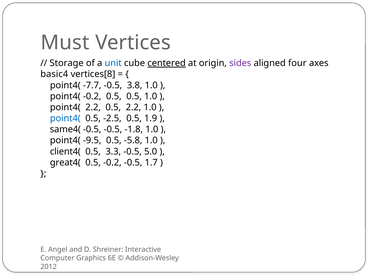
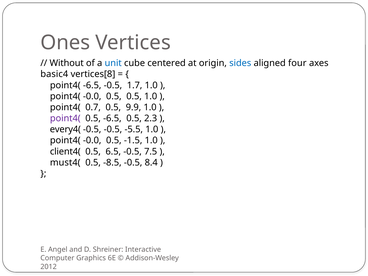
Must: Must -> Ones (65, 43)
Storage: Storage -> Without (67, 63)
centered underline: present -> none (167, 63)
sides colour: purple -> blue (240, 63)
point4( -7.7: -7.7 -> -6.5 (92, 85)
3.8: 3.8 -> 1.7 (135, 85)
-0.2: -0.2 -> -0.0 (92, 96)
point4( 2.2: 2.2 -> 0.7 (93, 107)
0.5 2.2: 2.2 -> 9.9 (133, 107)
point4( colour: blue -> purple (65, 118)
0.5 -2.5: -2.5 -> -6.5 (112, 118)
1.9: 1.9 -> 2.3 (151, 118)
same4(: same4( -> every4( (65, 129)
-1.8: -1.8 -> -5.5 (134, 129)
-9.5: -9.5 -> -0.0 (92, 140)
-5.8: -5.8 -> -1.5 (133, 140)
3.3: 3.3 -> 6.5 (113, 151)
5.0: 5.0 -> 7.5 (151, 151)
great4(: great4( -> must4( (65, 163)
0.5 -0.2: -0.2 -> -8.5 (112, 163)
1.7: 1.7 -> 8.4 (151, 163)
